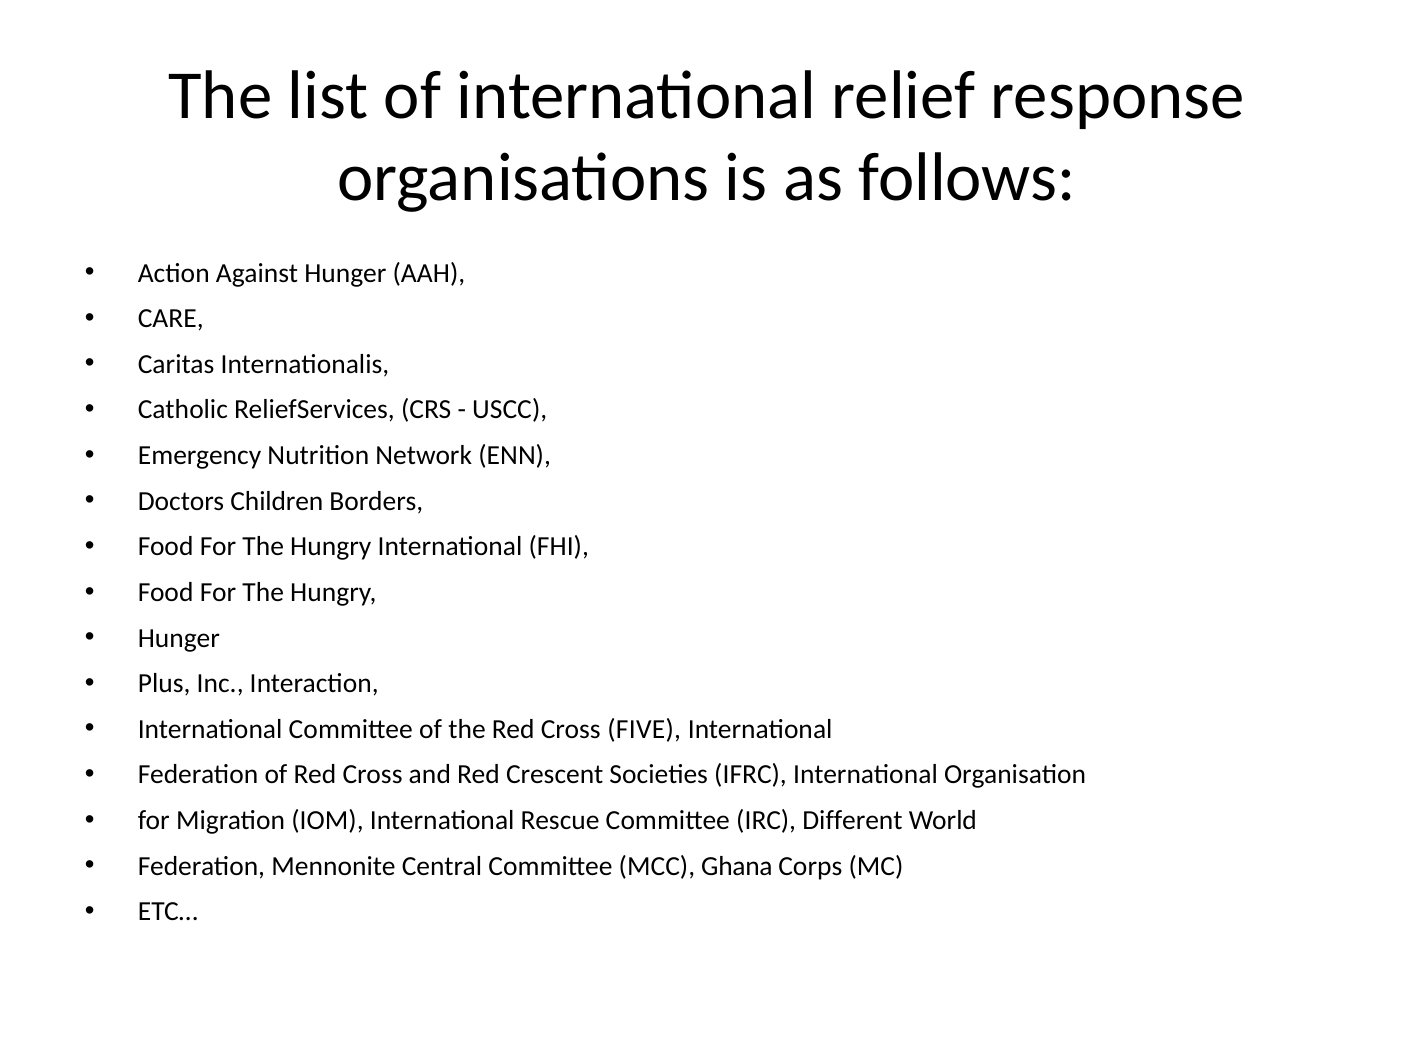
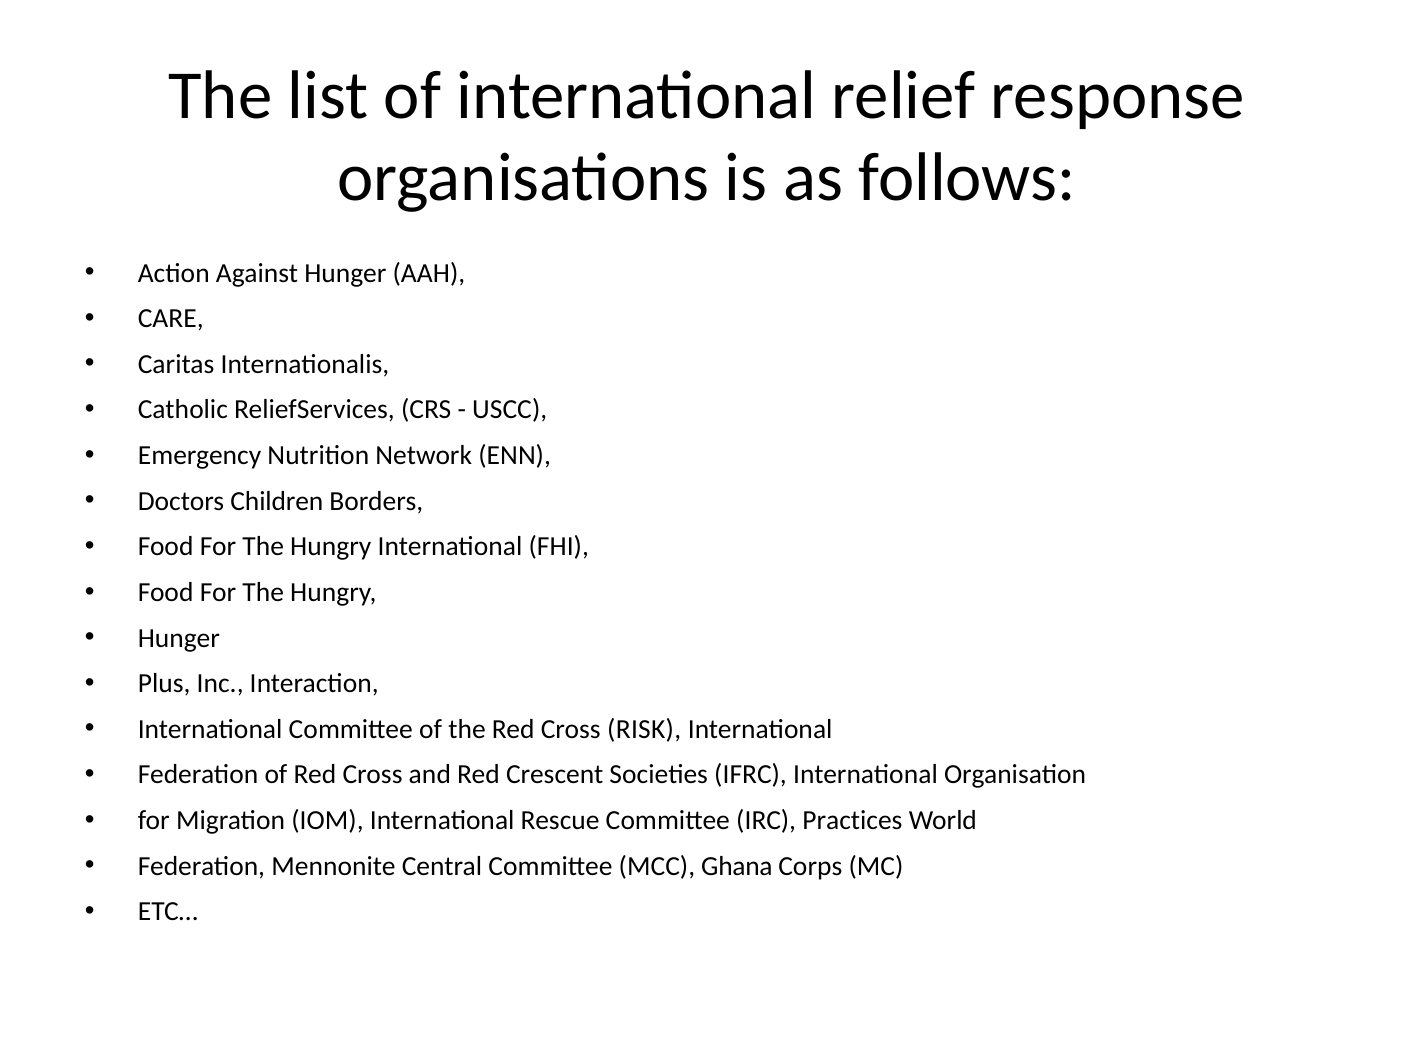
FIVE: FIVE -> RISK (644, 729)
Different: Different -> Practices (852, 820)
